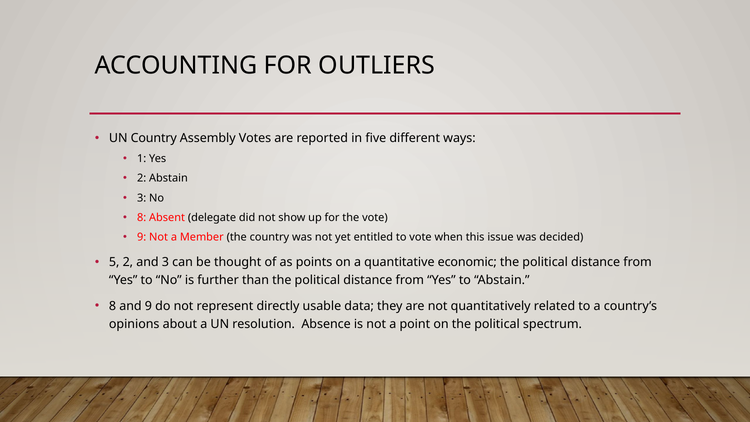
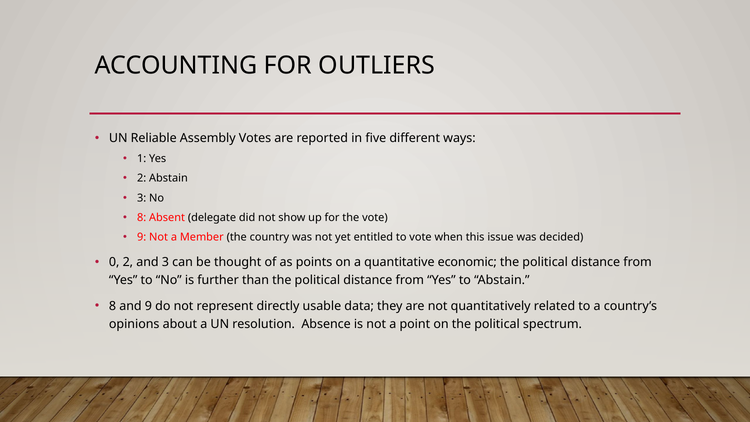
UN Country: Country -> Reliable (154, 138)
5: 5 -> 0 (114, 262)
